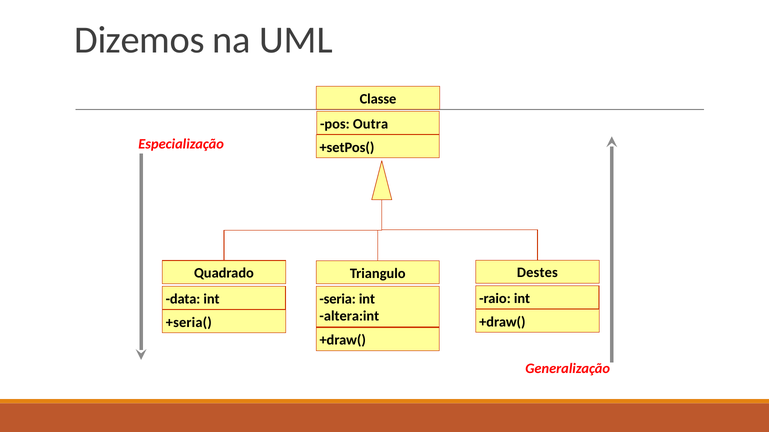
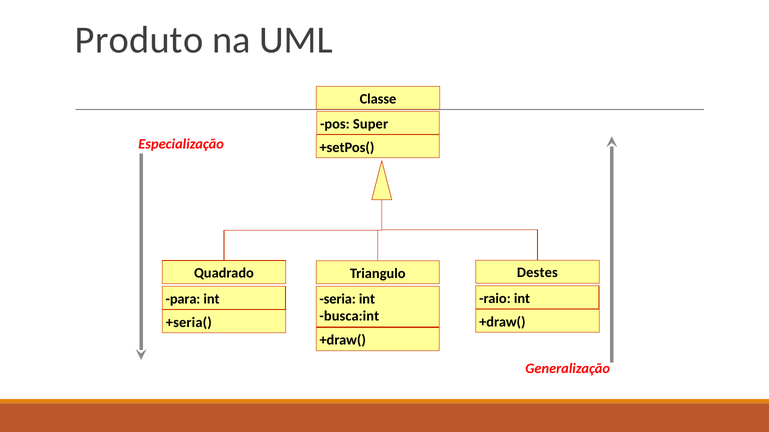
Dizemos: Dizemos -> Produto (139, 40)
Outra: Outra -> Super (371, 124)
data: data -> para (183, 299)
altera:int: altera:int -> busca:int (349, 317)
